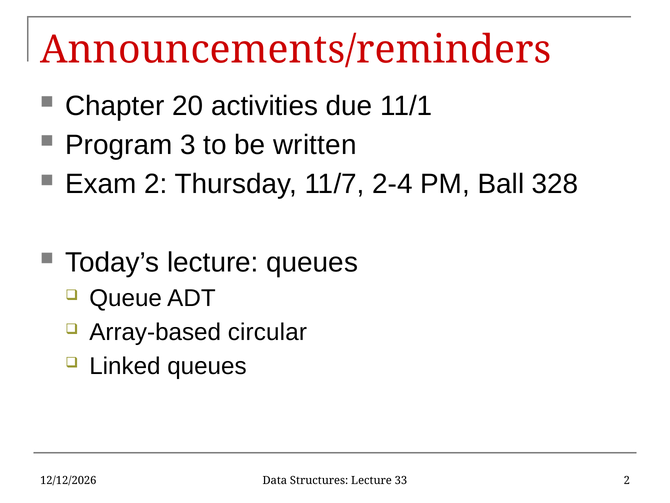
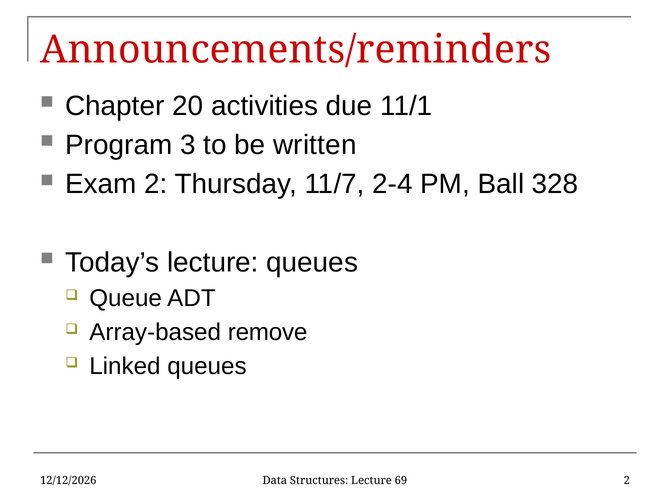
circular: circular -> remove (268, 332)
33: 33 -> 69 (401, 480)
